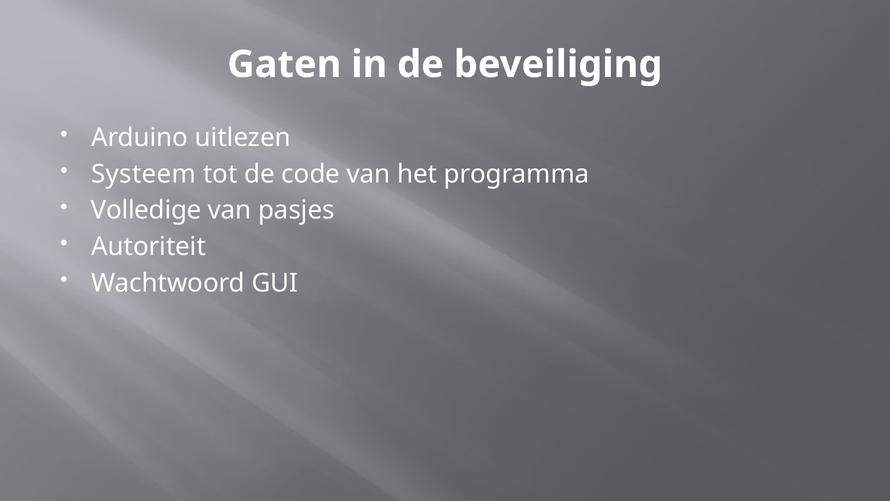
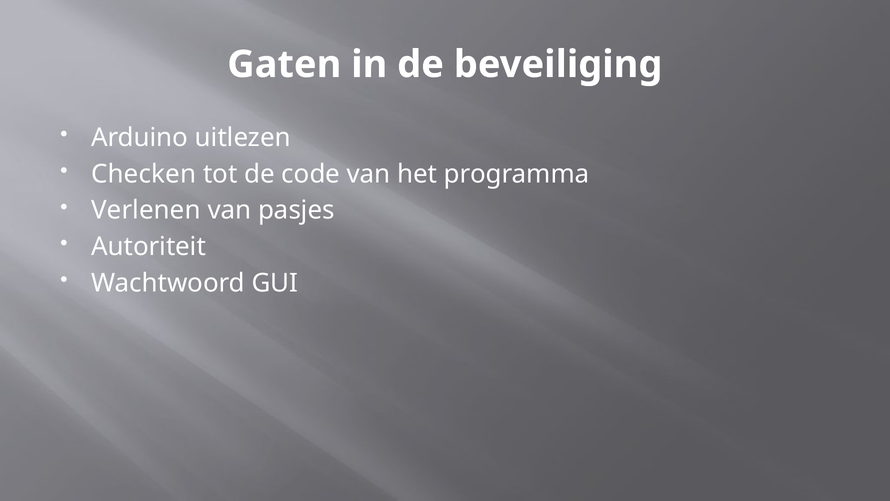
Systeem: Systeem -> Checken (144, 174)
Volledige: Volledige -> Verlenen (146, 210)
